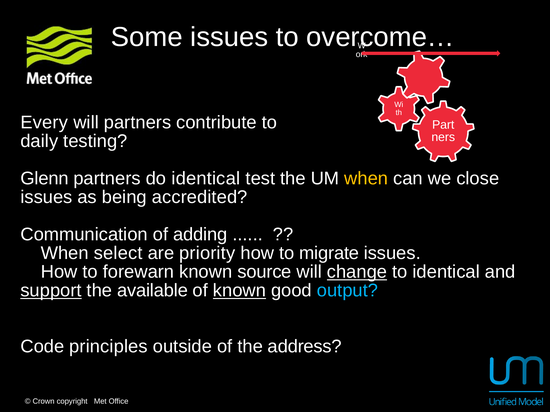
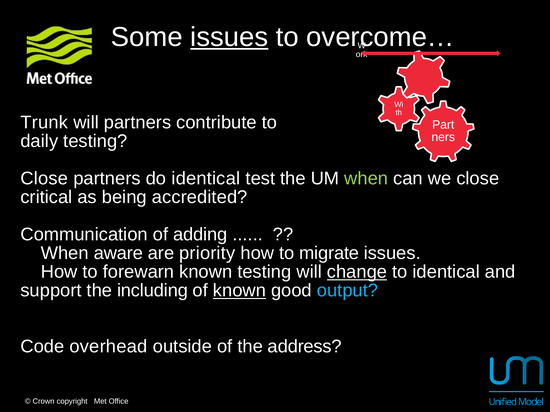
issues underline: none -> present (229, 37)
Every: Every -> Trunk (44, 123)
Glenn: Glenn -> Close (44, 179)
when colour: yellow -> light green (366, 179)
issues: issues -> critical (46, 197)
select: select -> aware (118, 253)
known source: source -> testing (264, 272)
support underline: present -> none (51, 291)
available: available -> including (152, 291)
principles: principles -> overhead (108, 347)
